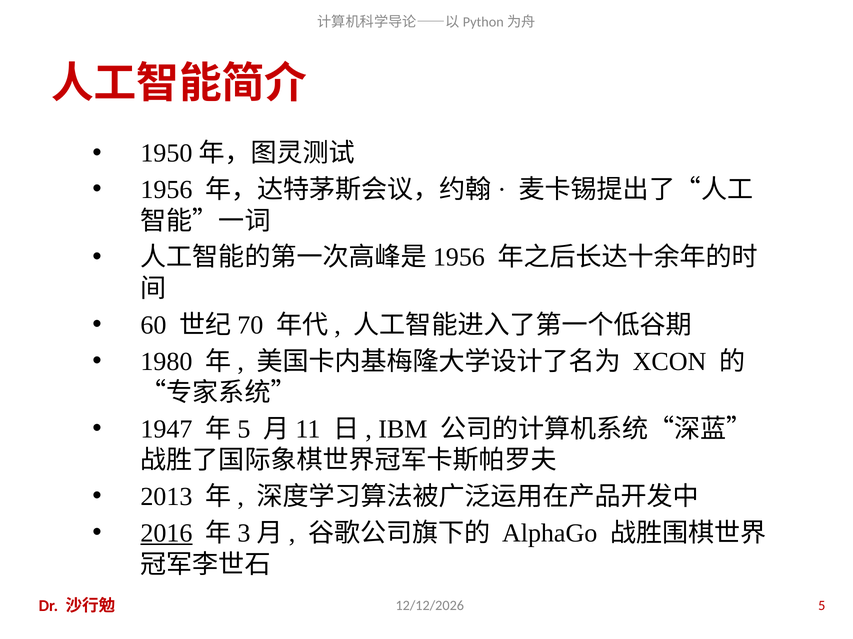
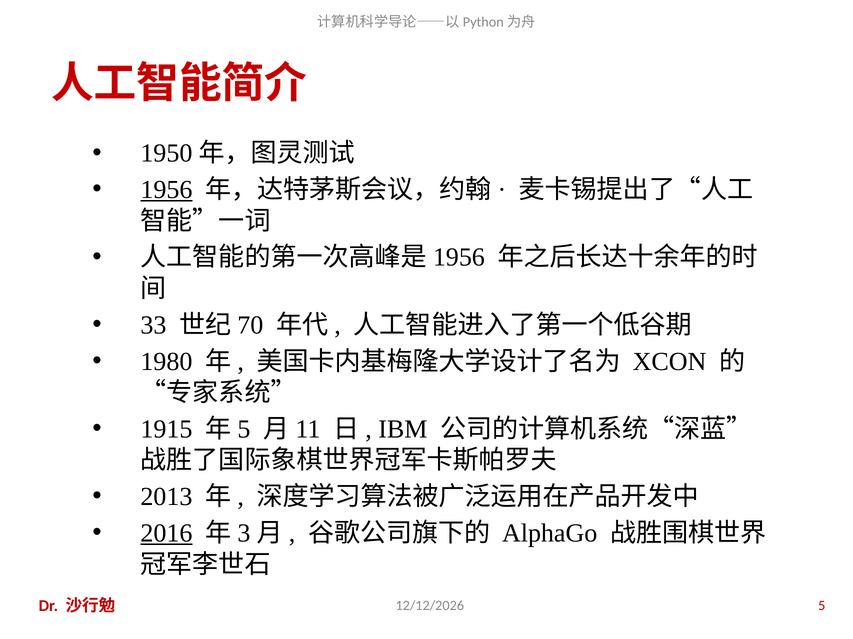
1956 underline: none -> present (166, 190)
60: 60 -> 33 (153, 325)
1947: 1947 -> 1915 (166, 430)
